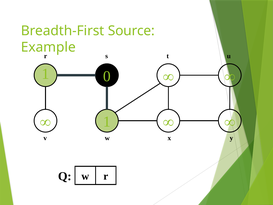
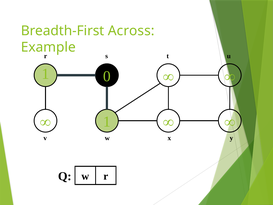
Source: Source -> Across (131, 31)
